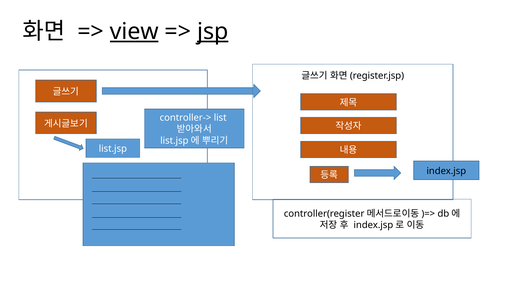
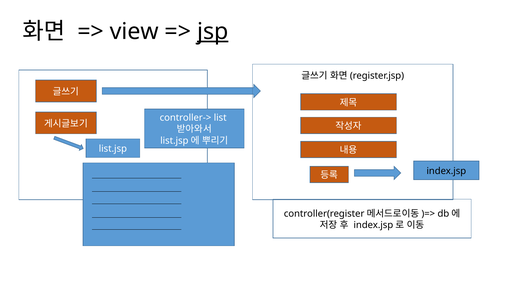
view underline: present -> none (134, 32)
